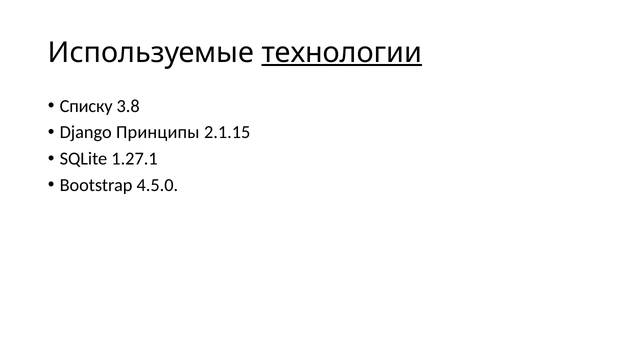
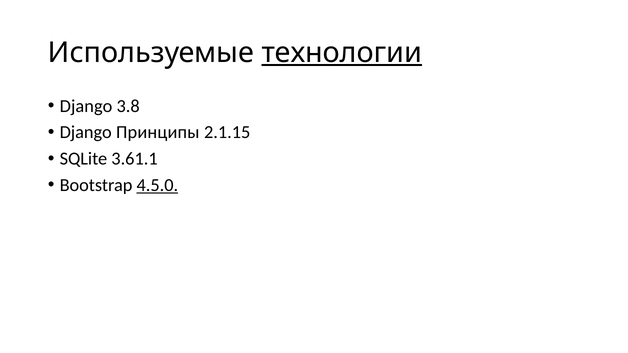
Списку: Списку -> Django (86, 106)
1.27.1: 1.27.1 -> 3.61.1 (135, 159)
4.5.0 underline: none -> present (157, 185)
